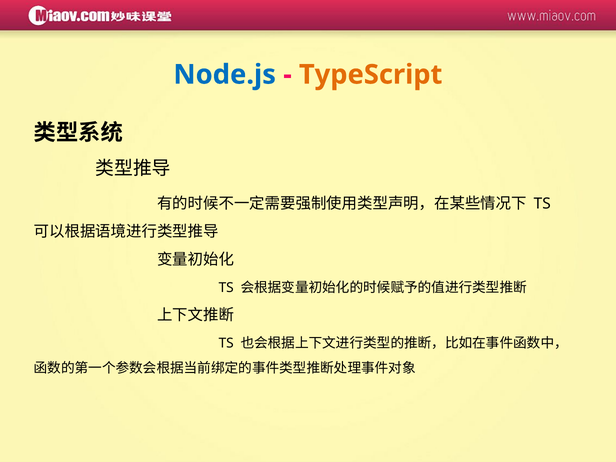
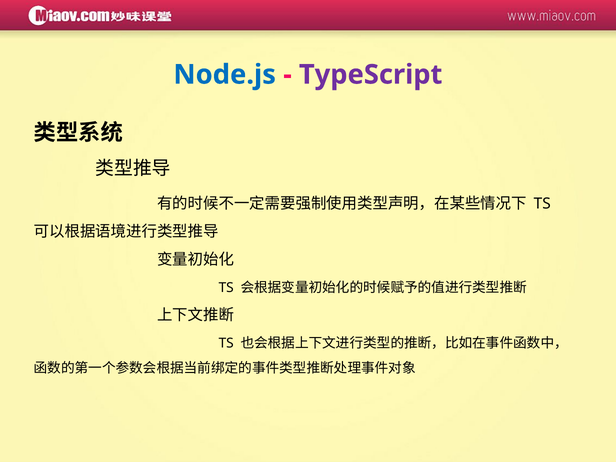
TypeScript colour: orange -> purple (371, 75)
